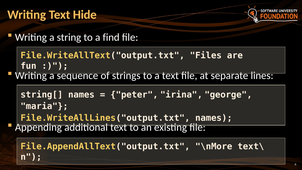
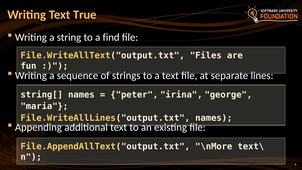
Hide: Hide -> True (85, 15)
